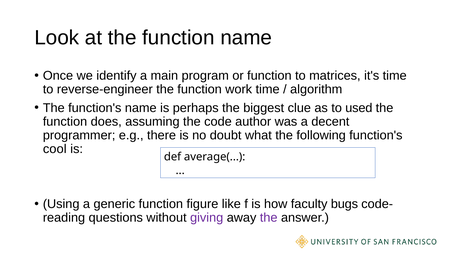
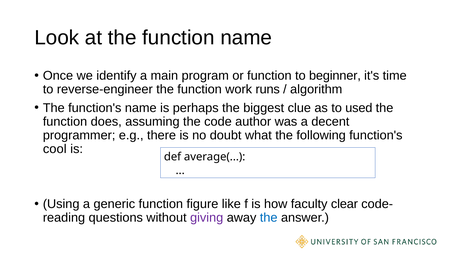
matrices: matrices -> beginner (335, 76)
work time: time -> runs (268, 90)
bugs: bugs -> clear (344, 205)
the colour: purple -> blue (269, 218)
